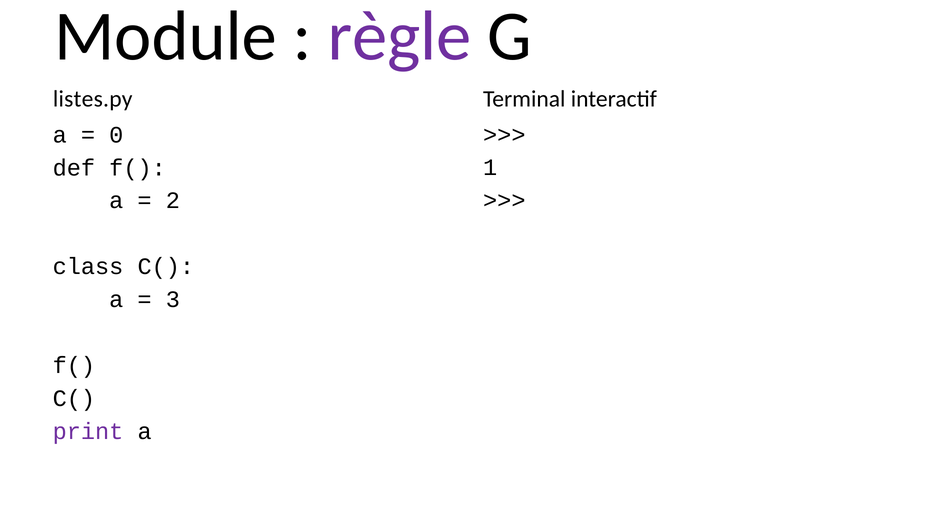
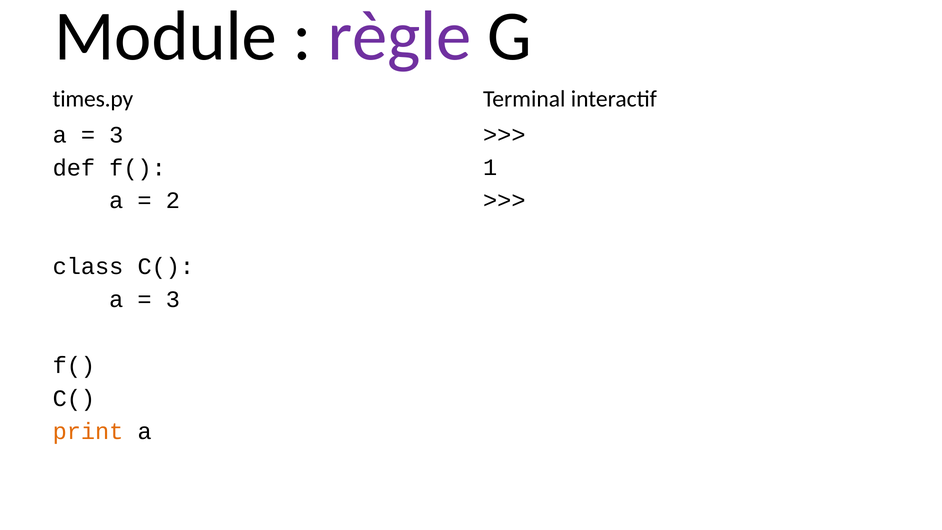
listes.py: listes.py -> times.py (93, 99)
0: 0 -> 3 (116, 135)
print colour: purple -> orange (88, 431)
